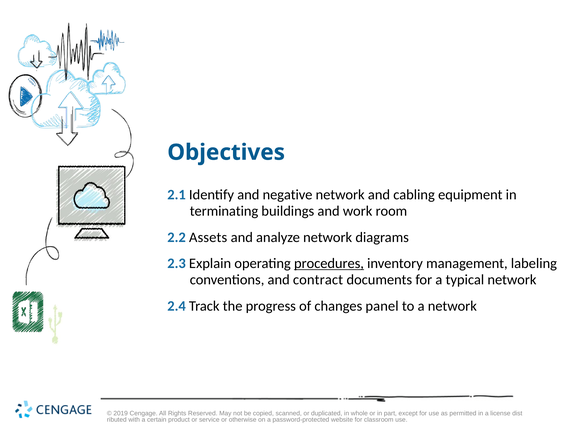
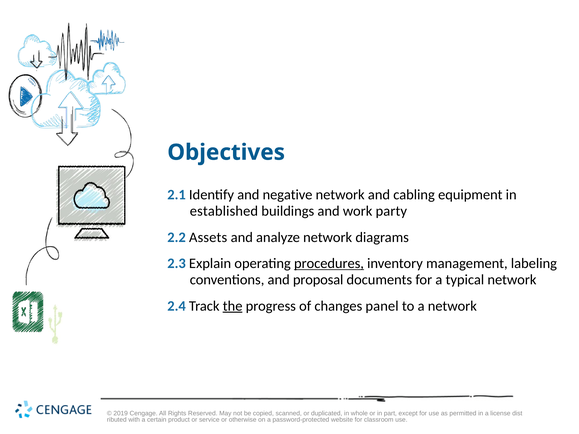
terminating: terminating -> established (224, 211)
room: room -> party (391, 211)
contract: contract -> proposal (318, 280)
the underline: none -> present (233, 306)
